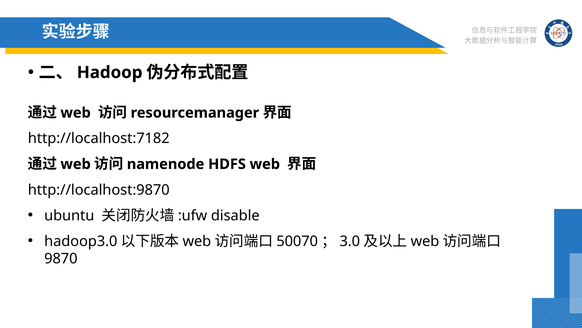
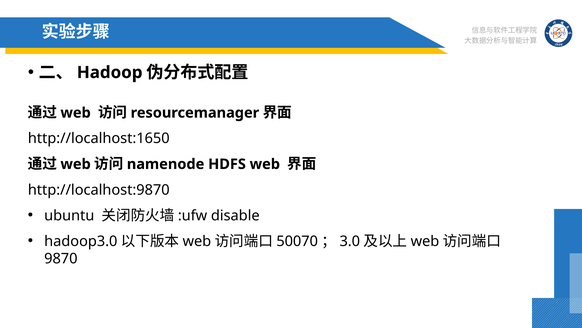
http://localhost:7182: http://localhost:7182 -> http://localhost:1650 (99, 138)
